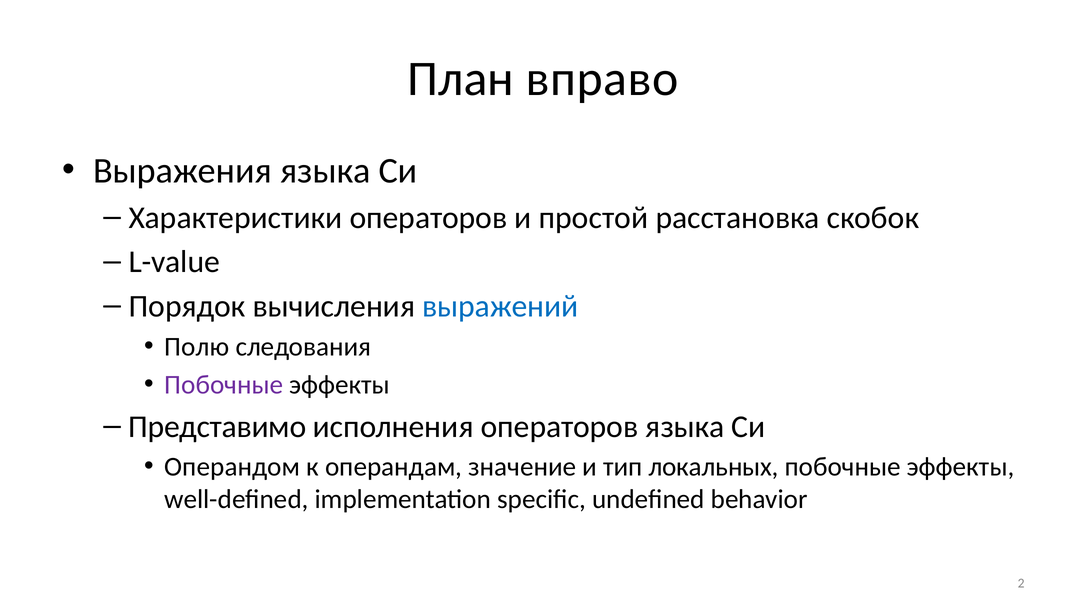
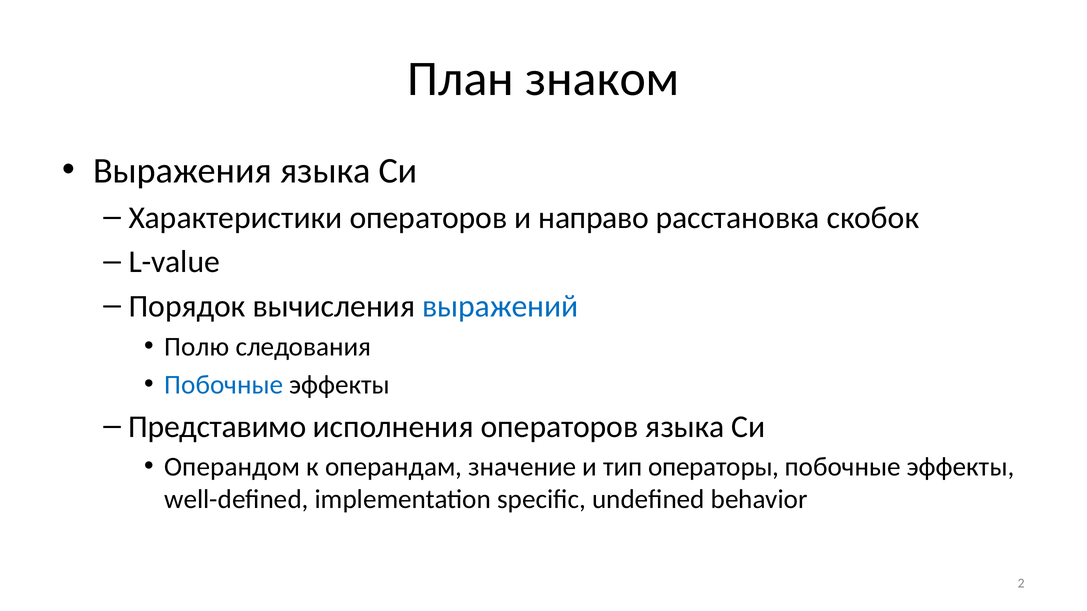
вправо: вправо -> знаком (602, 79)
простой: простой -> направо (594, 218)
Побочные colour: purple -> blue (224, 385)
локальных: локальных -> операторы (714, 467)
